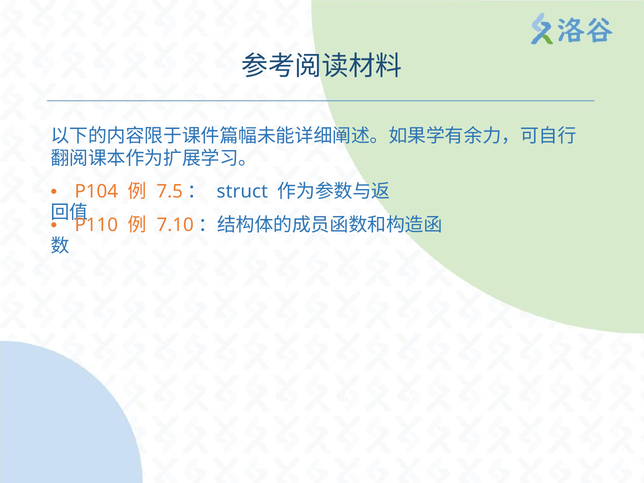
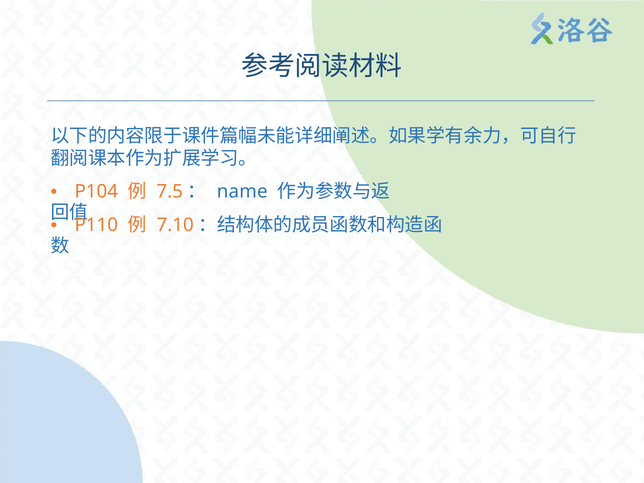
struct: struct -> name (242, 192)
